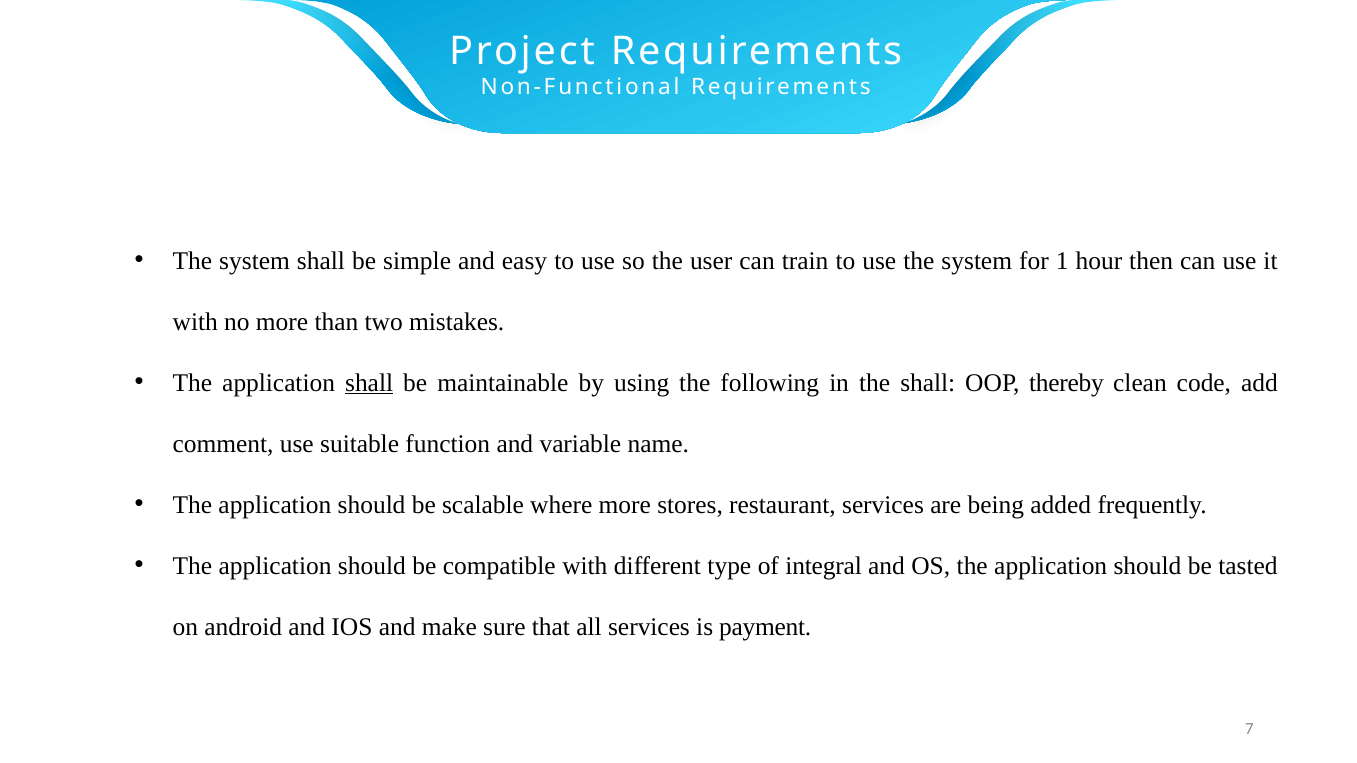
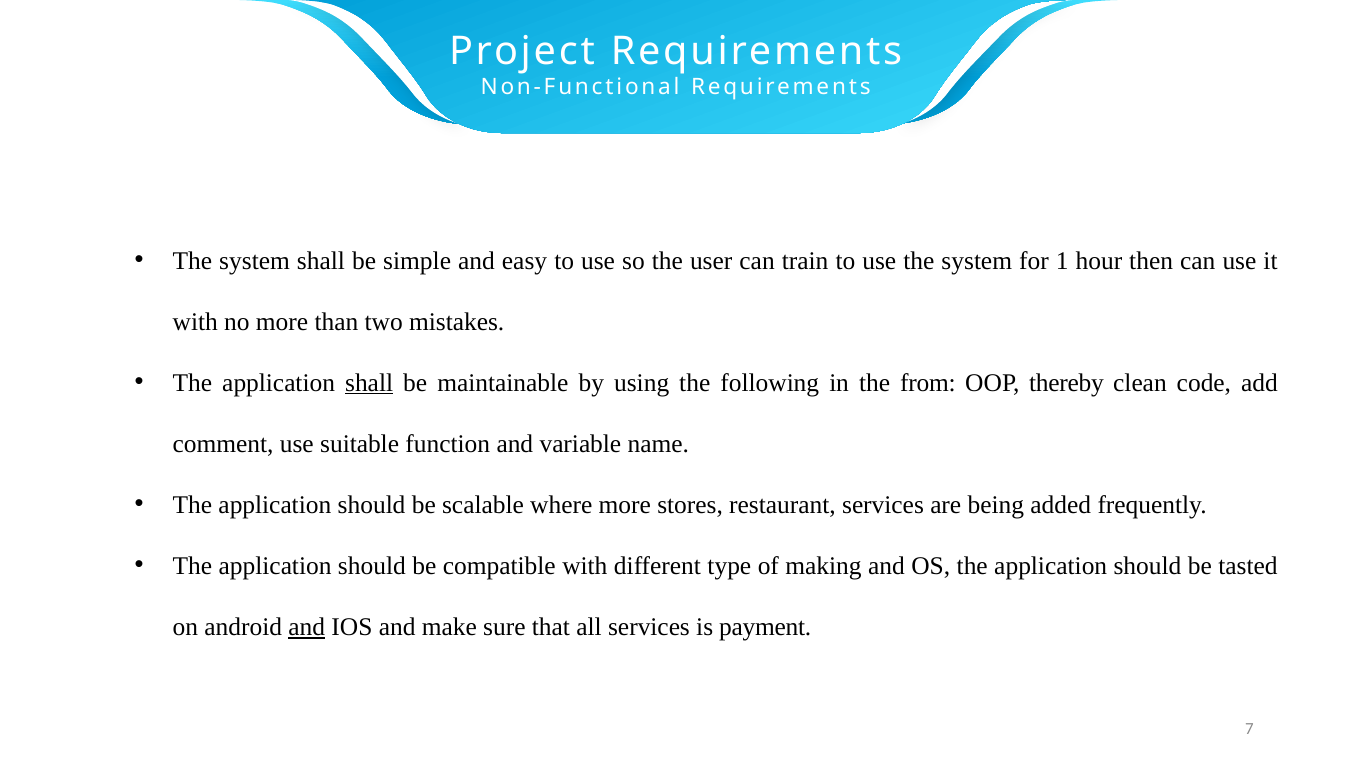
the shall: shall -> from (928, 383)
integral: integral -> making (824, 566)
and underline: none -> present (307, 627)
